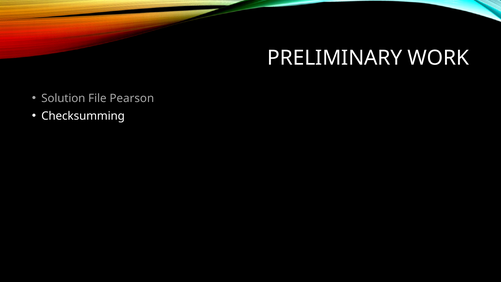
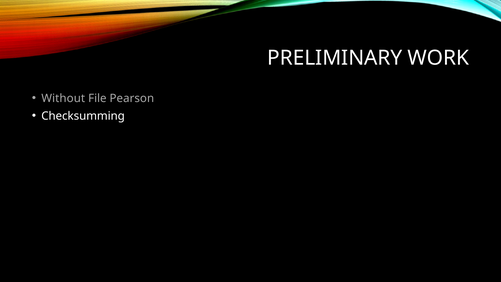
Solution: Solution -> Without (63, 98)
